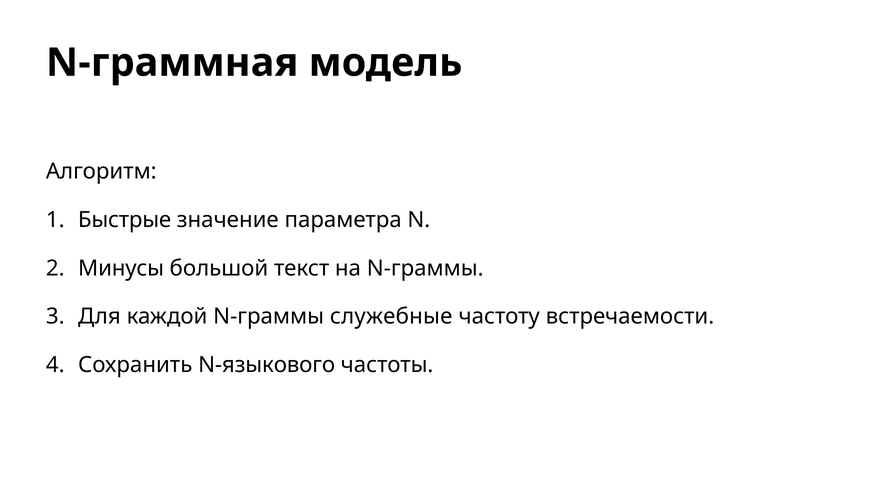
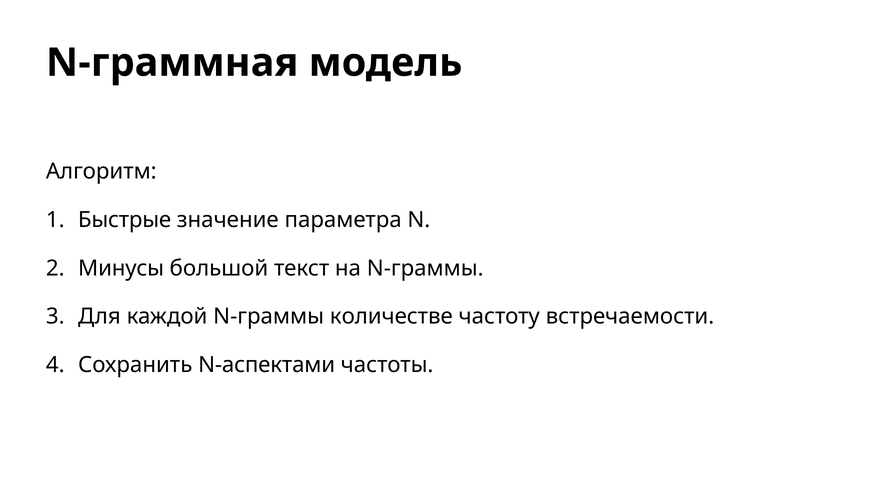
служебные: служебные -> количестве (391, 317)
N-языкового: N-языкового -> N-аспектами (267, 365)
